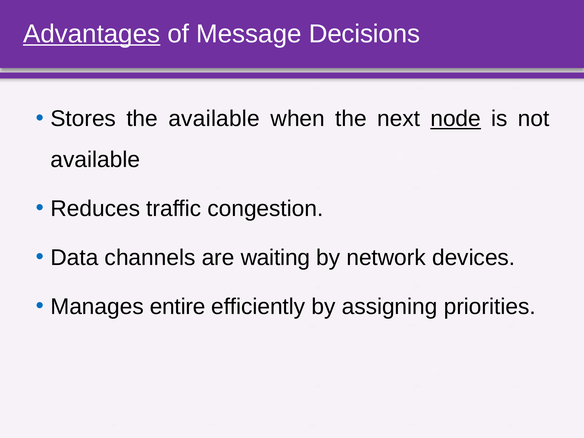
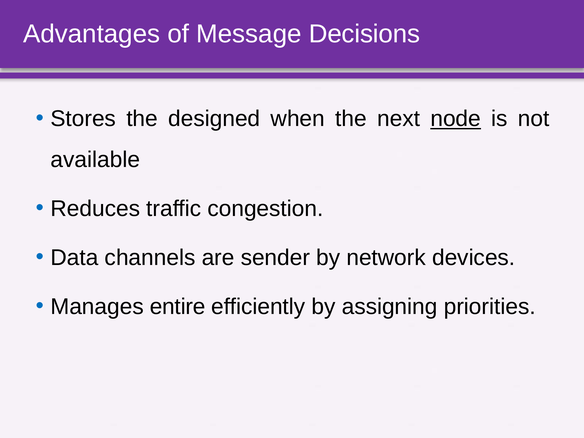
Advantages underline: present -> none (92, 34)
the available: available -> designed (214, 119)
waiting: waiting -> sender (275, 258)
